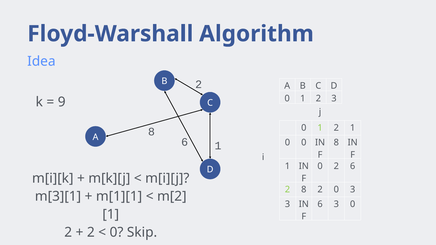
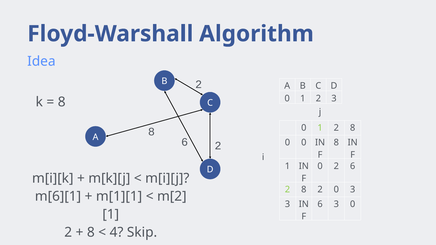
9: 9 -> 8 (62, 102)
1 2 1: 1 -> 8 (353, 128)
1: 1 -> 2 (218, 146)
m[3][1: m[3][1 -> m[6][1 (58, 196)
2: 2 -> 8 (91, 232)
0: 0 -> 4 (117, 232)
